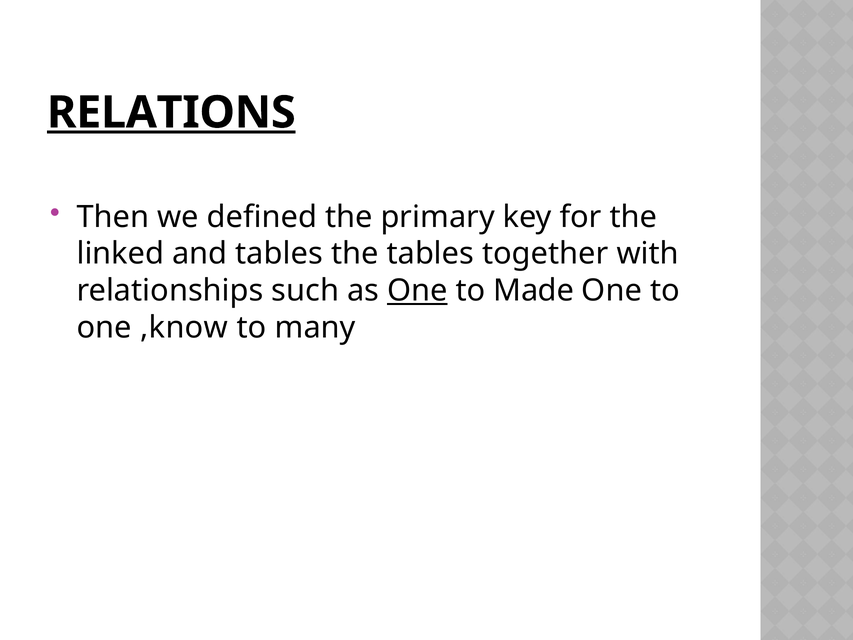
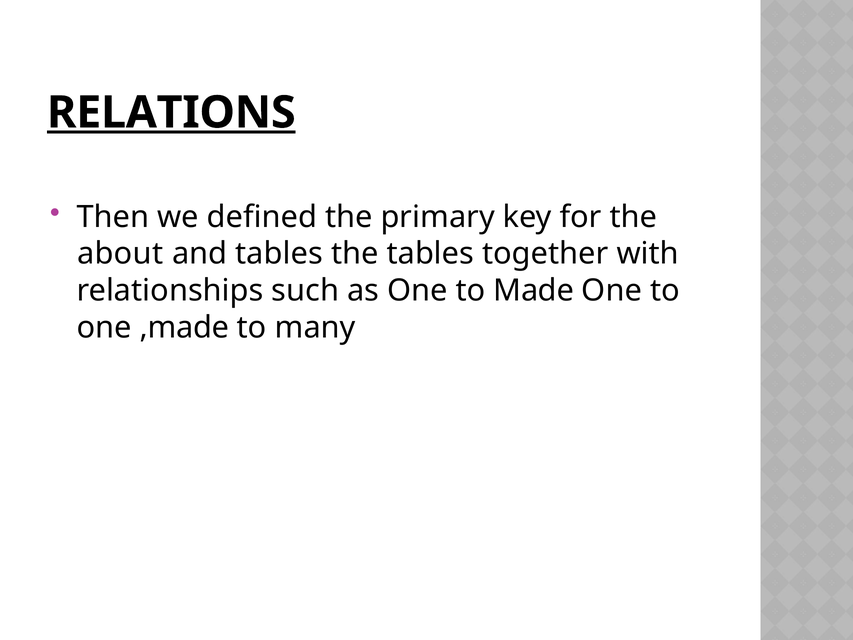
linked: linked -> about (120, 254)
One underline: present -> none (417, 291)
,know: ,know -> ,made (184, 328)
